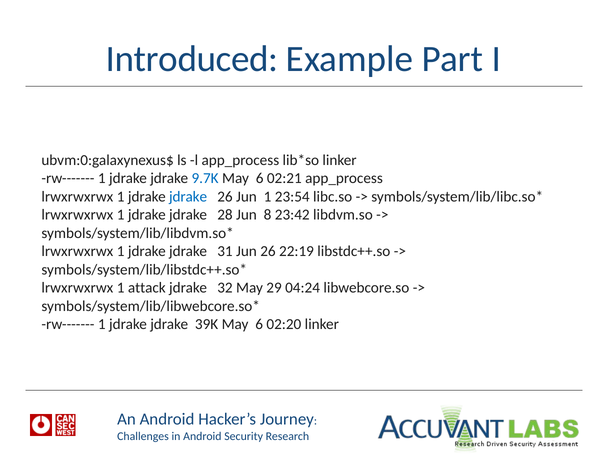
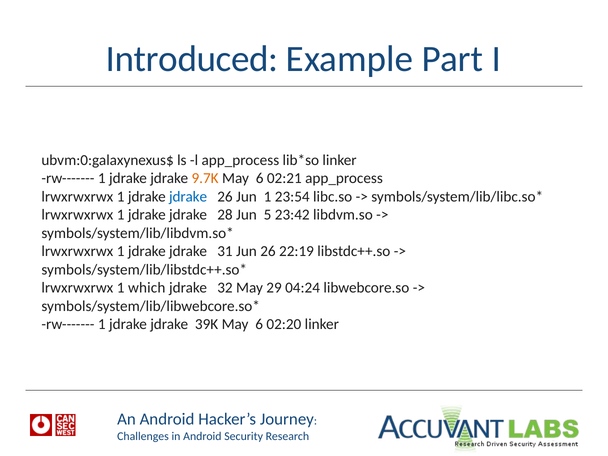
9.7K colour: blue -> orange (205, 178)
8: 8 -> 5 (268, 215)
attack: attack -> which (147, 288)
